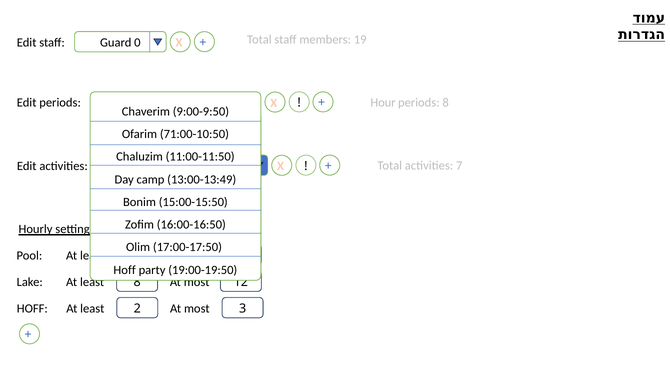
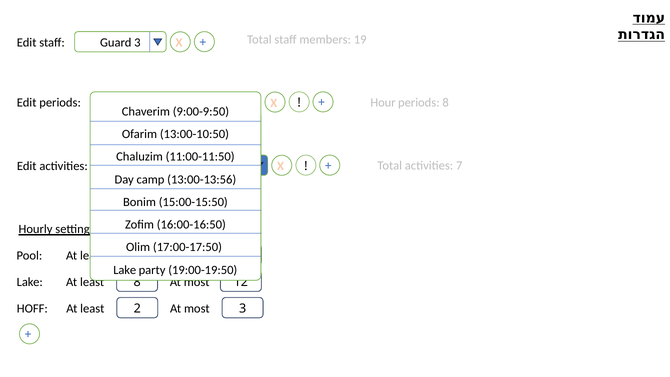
Guard 0: 0 -> 3 (137, 43)
71:00-10:50: 71:00-10:50 -> 13:00-10:50 (194, 134)
13:00-13:49: 13:00-13:49 -> 13:00-13:56 (202, 179)
Hoff: Hoff -> Lake (125, 270)
